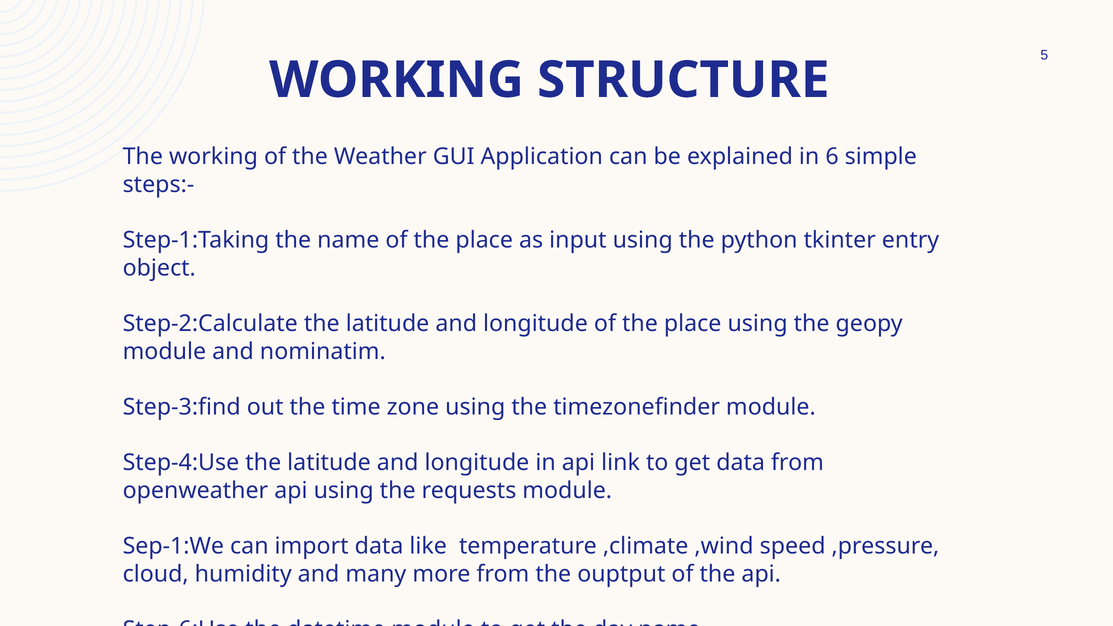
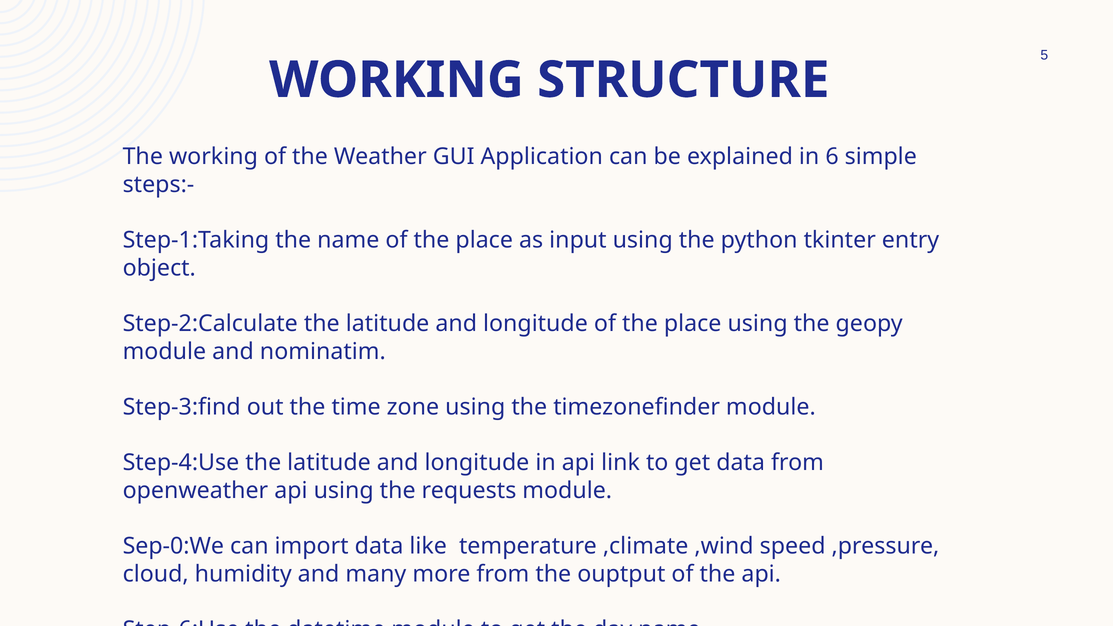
Sep-1:We: Sep-1:We -> Sep-0:We (173, 546)
